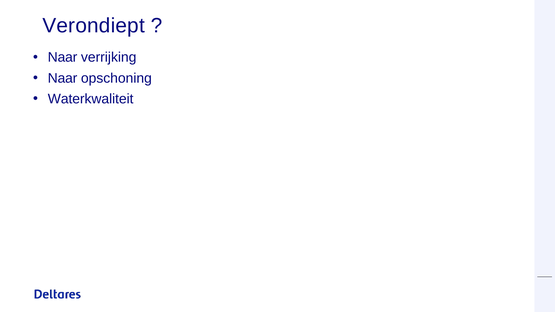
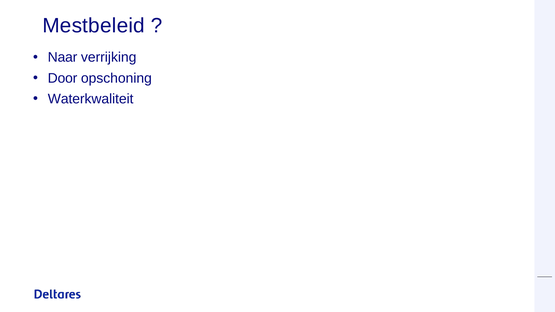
Verondiept: Verondiept -> Mestbeleid (94, 26)
Naar: Naar -> Door (63, 78)
